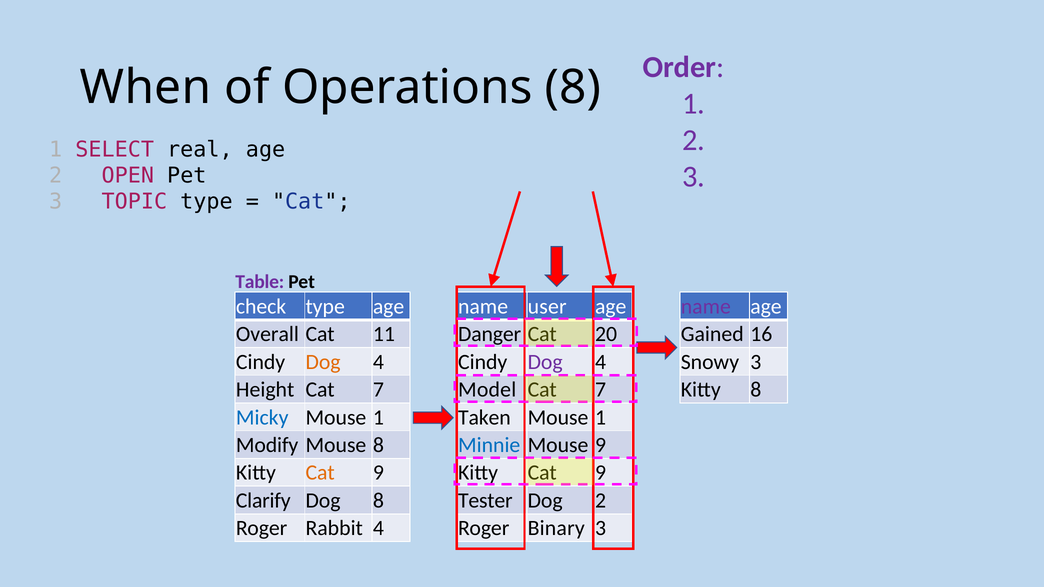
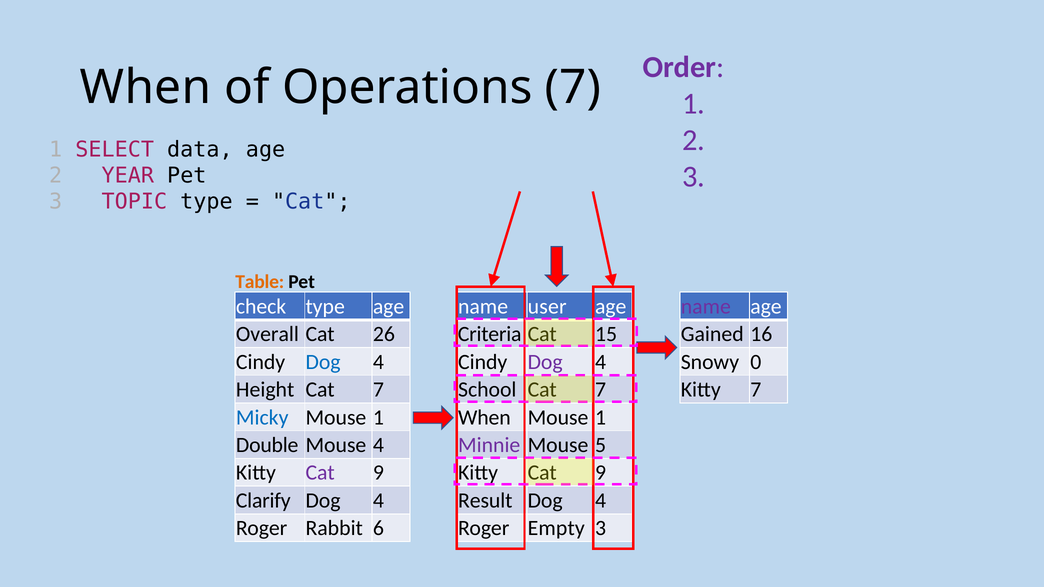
Operations 8: 8 -> 7 (573, 88)
real: real -> data (200, 149)
OPEN: OPEN -> YEAR (128, 175)
Table colour: purple -> orange (260, 282)
11: 11 -> 26 (384, 334)
Danger: Danger -> Criteria (490, 334)
20: 20 -> 15 (606, 334)
Dog colour: orange -> blue (323, 362)
Snowy 3: 3 -> 0 (756, 362)
Model: Model -> School (487, 390)
Kitty 8: 8 -> 7 (756, 390)
Taken: Taken -> When (484, 418)
Modify: Modify -> Double (267, 445)
Mouse 8: 8 -> 4 (378, 445)
Minnie colour: blue -> purple (489, 445)
Mouse 9: 9 -> 5 (601, 445)
Cat colour: orange -> purple (320, 473)
8: 8 -> 4 (378, 501)
Tester: Tester -> Result (485, 501)
2: 2 -> 4 (601, 501)
Rabbit 4: 4 -> 6 (378, 528)
Binary: Binary -> Empty (556, 528)
